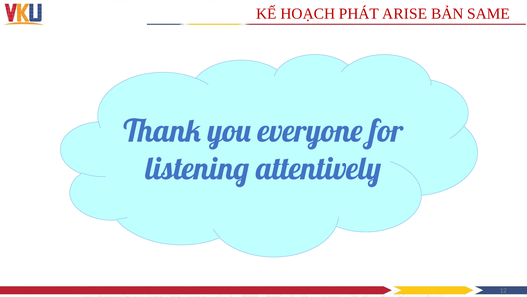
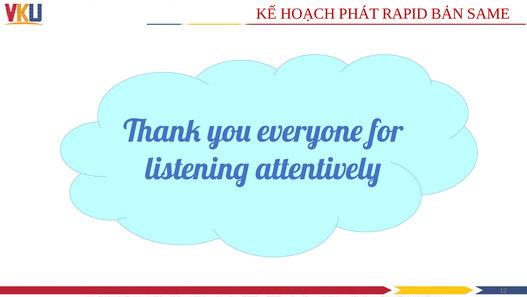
ARISE: ARISE -> RAPID (405, 14)
